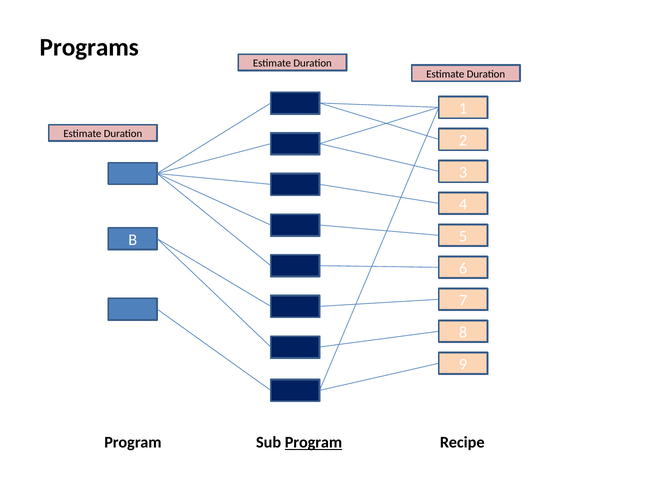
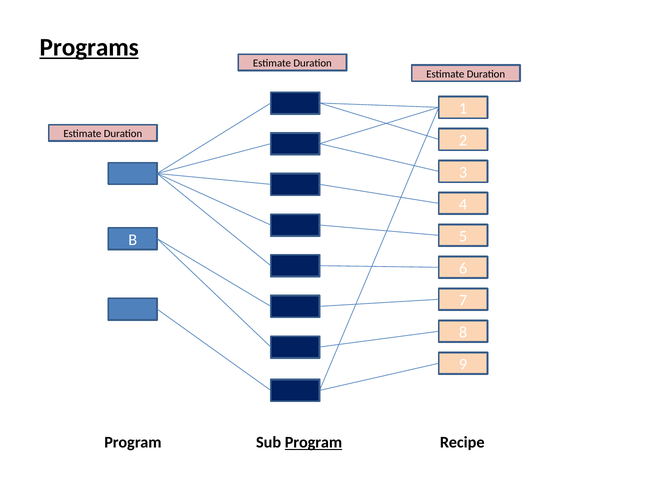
Programs underline: none -> present (89, 47)
